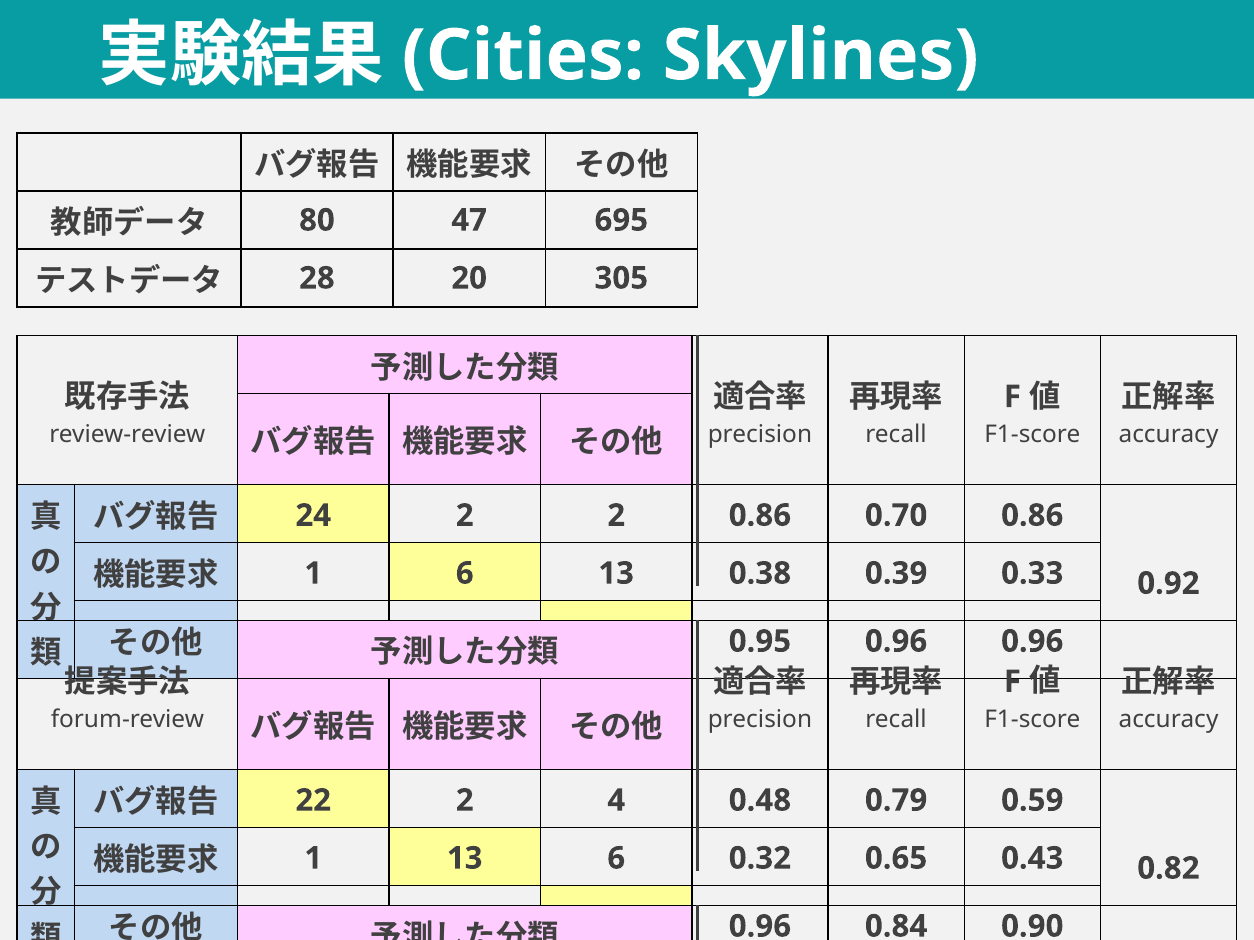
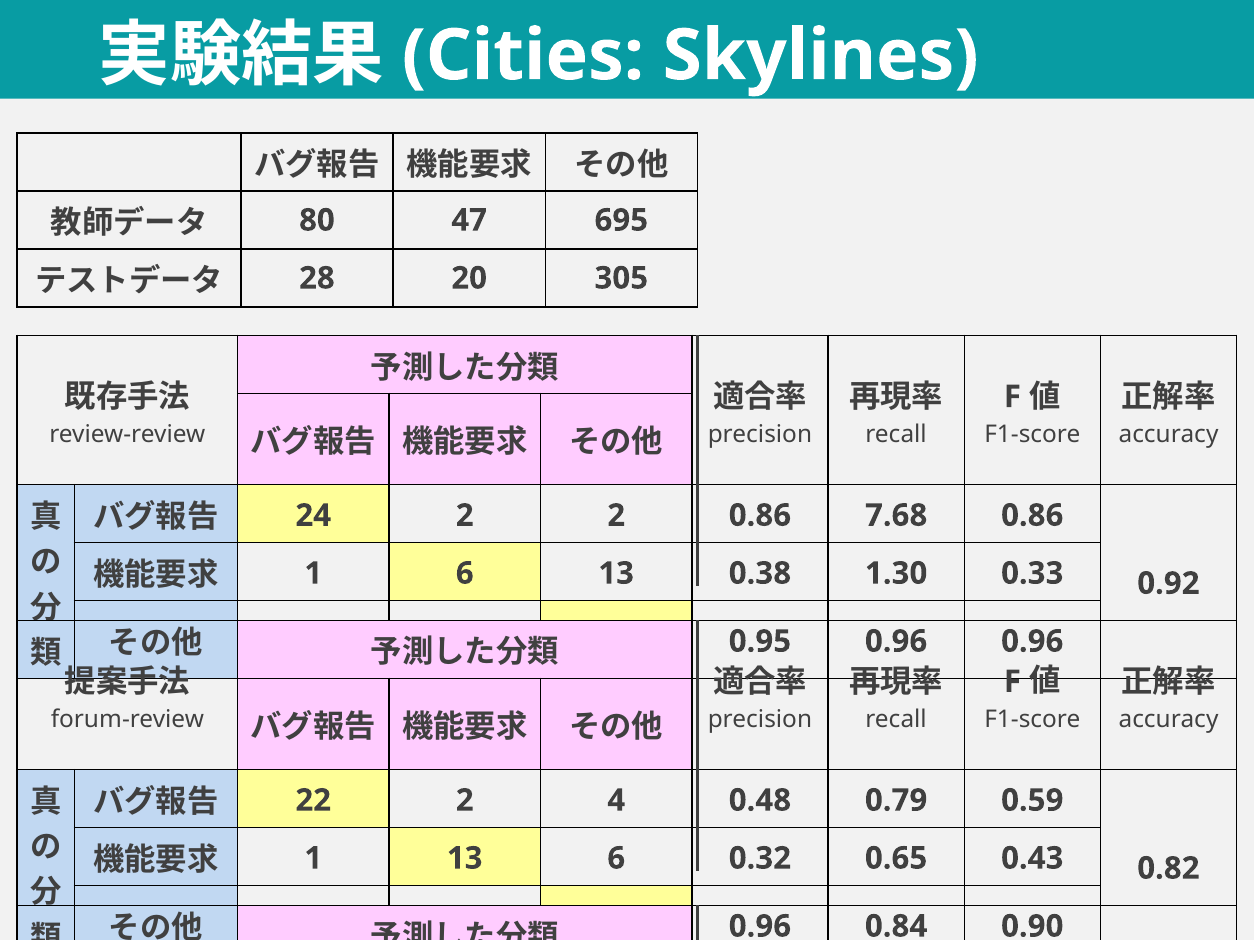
0.70: 0.70 -> 7.68 (896, 516)
0.39: 0.39 -> 1.30 (896, 574)
